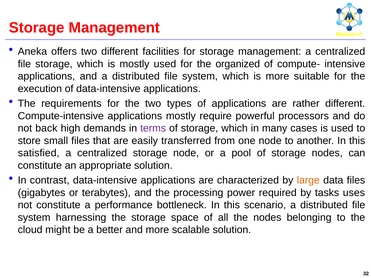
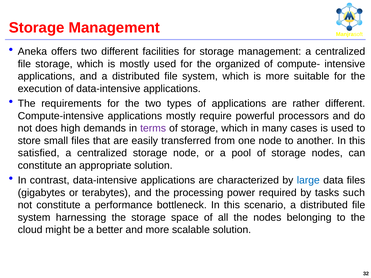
back: back -> does (46, 128)
large colour: orange -> blue (308, 180)
uses: uses -> such (354, 193)
